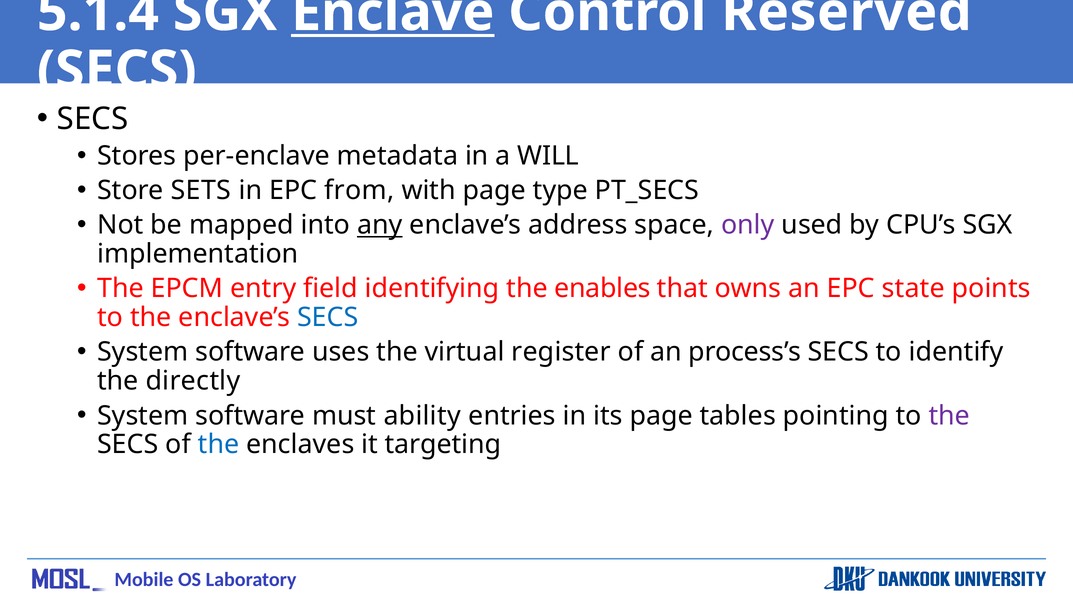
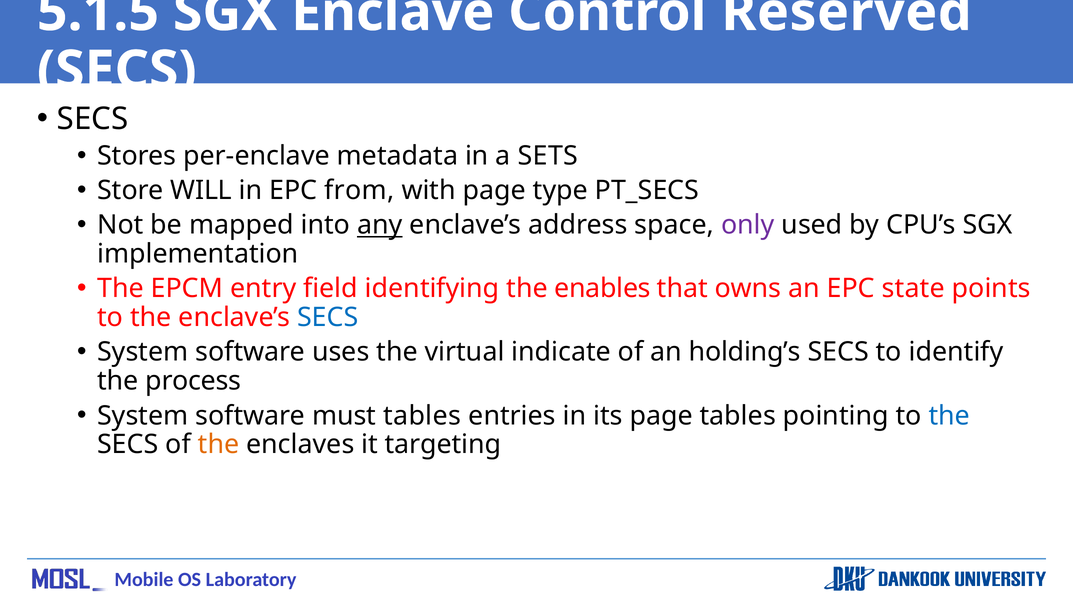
5.1.4: 5.1.4 -> 5.1.5 (98, 12)
Enclave underline: present -> none (393, 12)
WILL: WILL -> SETS (548, 156)
SETS: SETS -> WILL (201, 190)
register: register -> indicate (561, 352)
process’s: process’s -> holding’s (745, 352)
directly: directly -> process (193, 381)
must ability: ability -> tables (422, 415)
the colour: purple -> blue (949, 415)
the colour: blue -> orange (219, 444)
